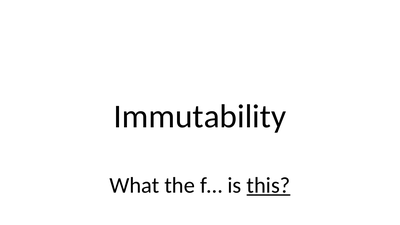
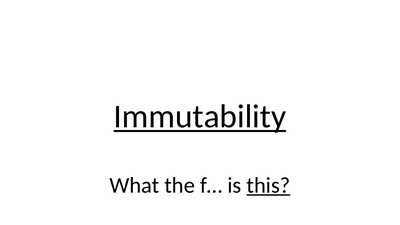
Immutability underline: none -> present (200, 117)
